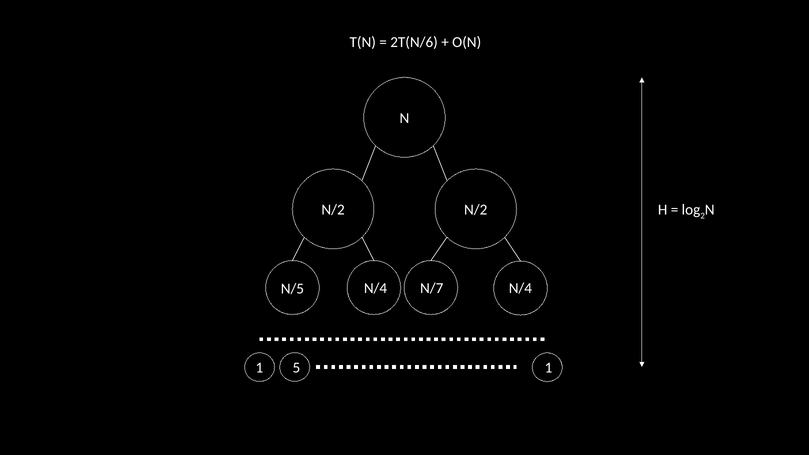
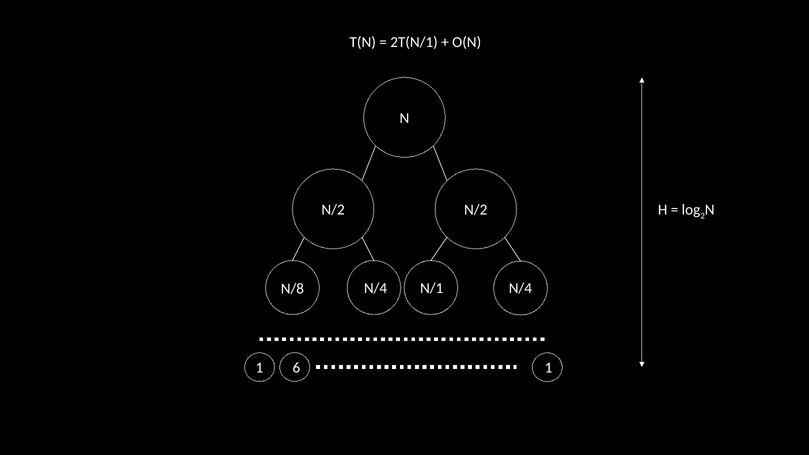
2T(N/6: 2T(N/6 -> 2T(N/1 (414, 42)
N/5: N/5 -> N/8 (292, 289)
N/7: N/7 -> N/1 (432, 288)
5: 5 -> 6 (296, 368)
